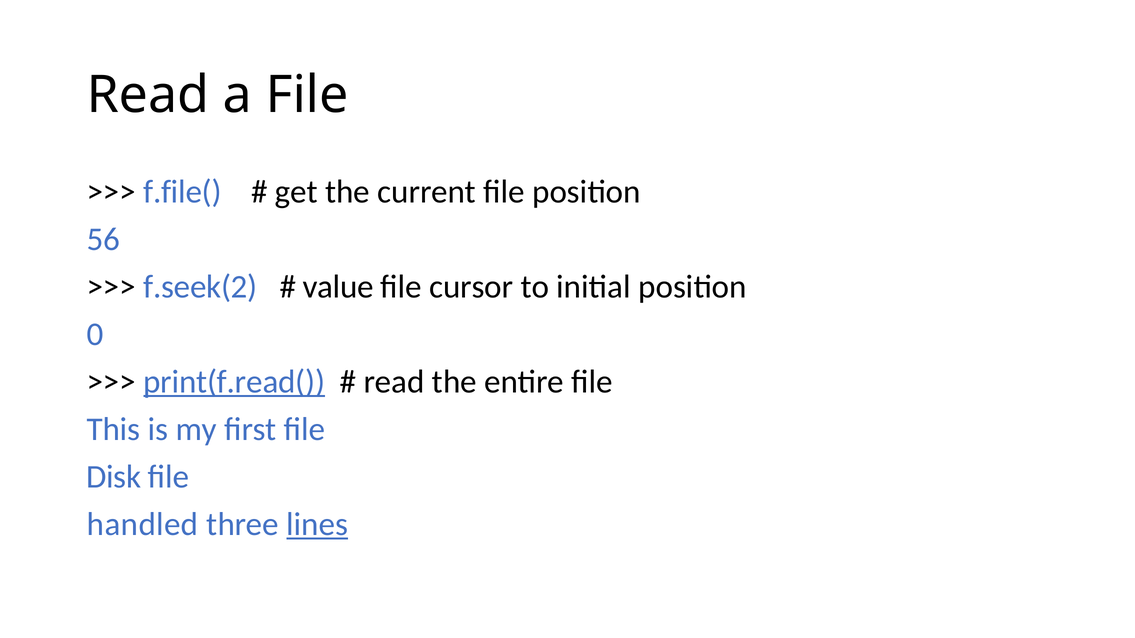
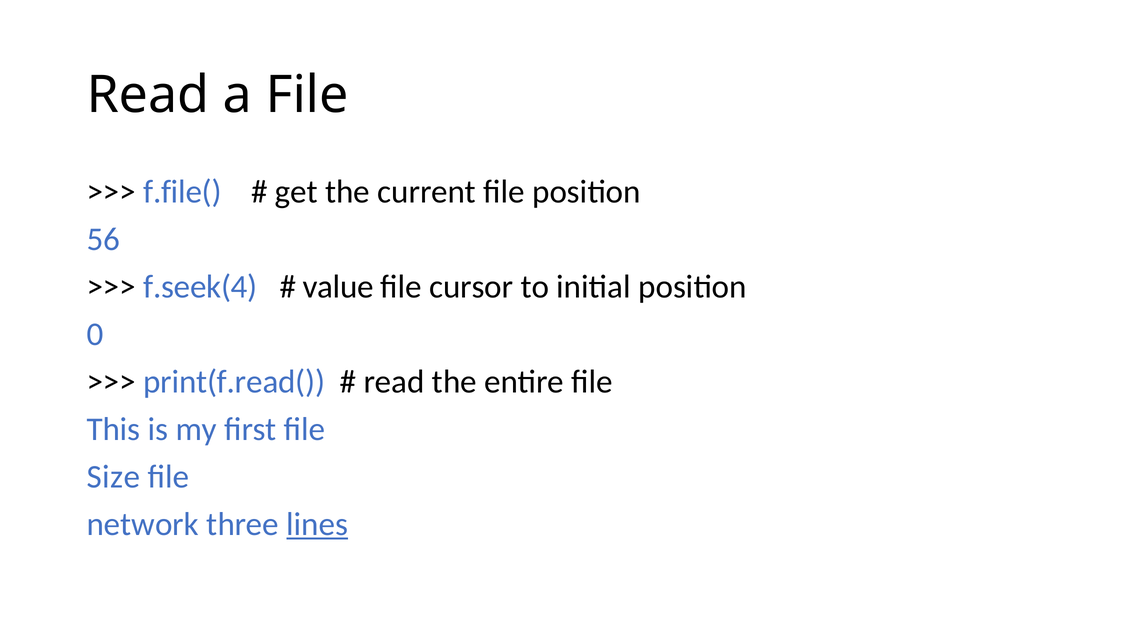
f.seek(2: f.seek(2 -> f.seek(4 (200, 287)
print(f.read( underline: present -> none (234, 382)
Disk: Disk -> Size (113, 477)
handled: handled -> network (143, 524)
